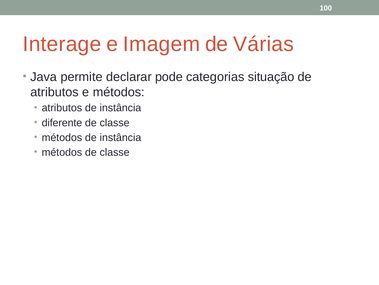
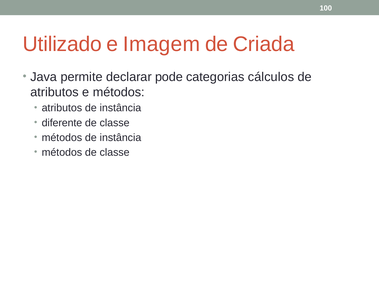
Interage: Interage -> Utilizado (62, 44)
Várias: Várias -> Criada (264, 44)
situação: situação -> cálculos (271, 77)
